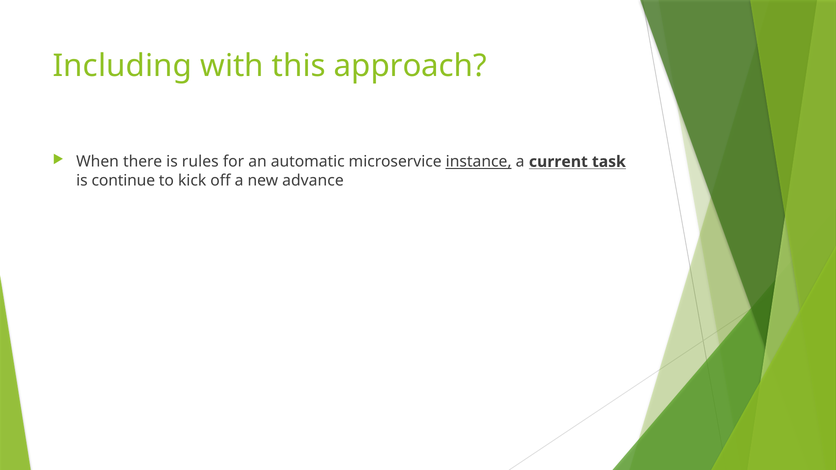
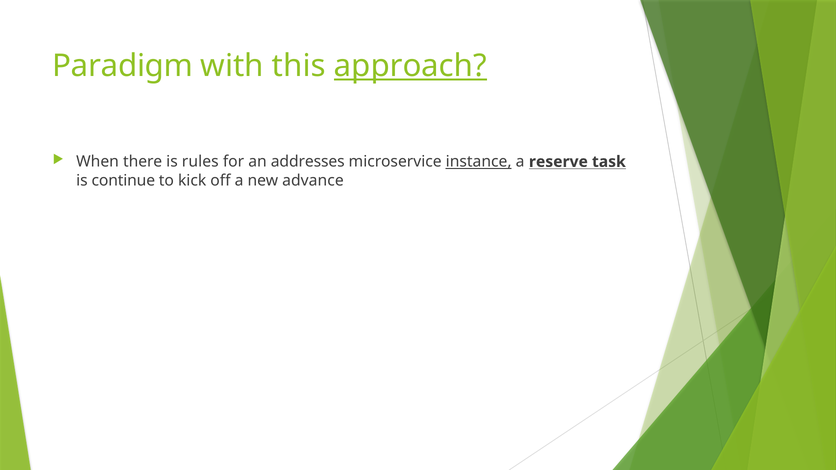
Including: Including -> Paradigm (123, 66)
approach underline: none -> present (410, 66)
automatic: automatic -> addresses (308, 162)
current: current -> reserve (558, 162)
